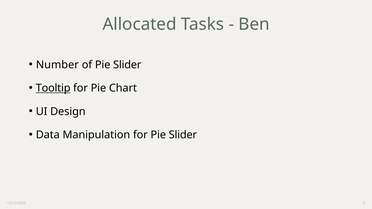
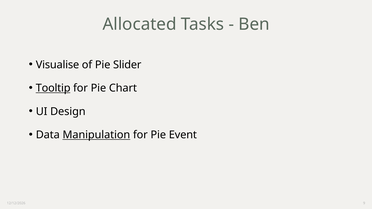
Number: Number -> Visualise (57, 65)
Manipulation underline: none -> present (96, 135)
for Pie Slider: Slider -> Event (183, 135)
